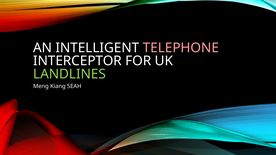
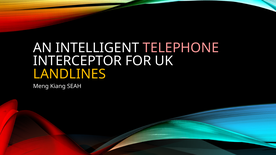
LANDLINES colour: light green -> yellow (69, 74)
